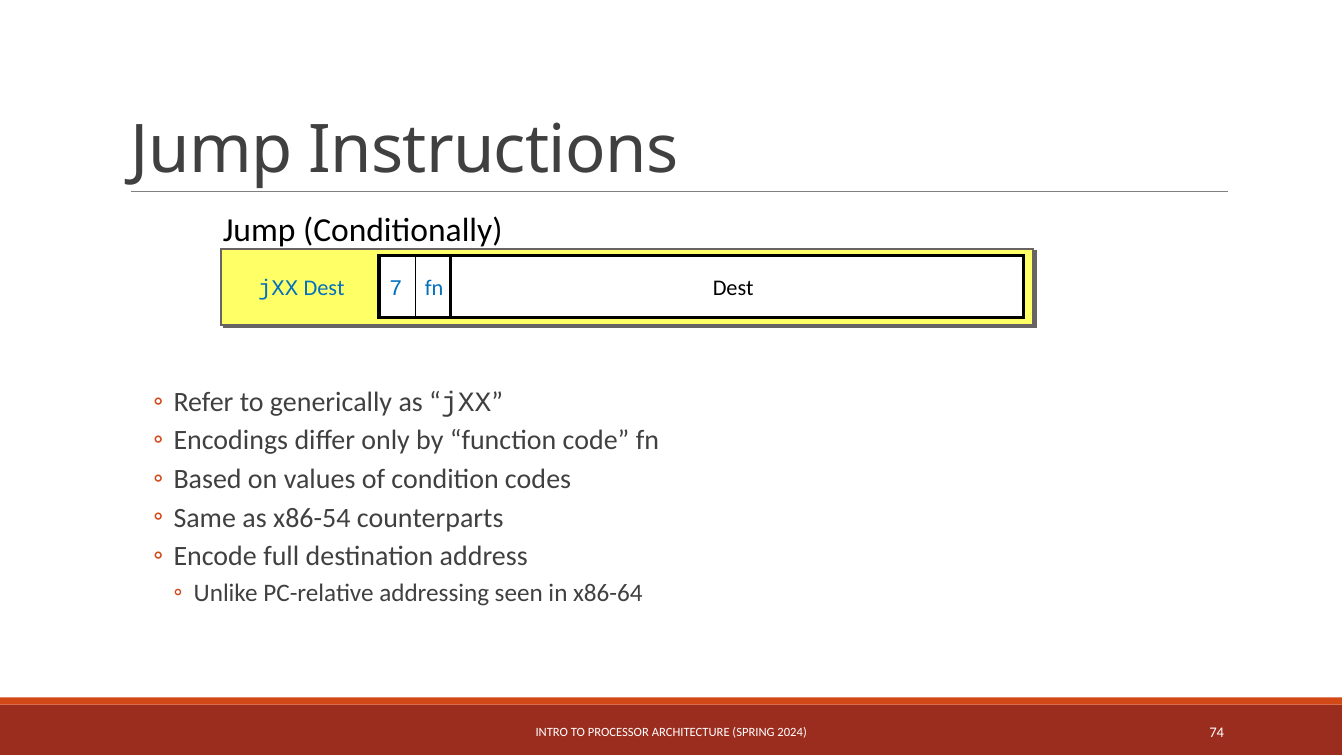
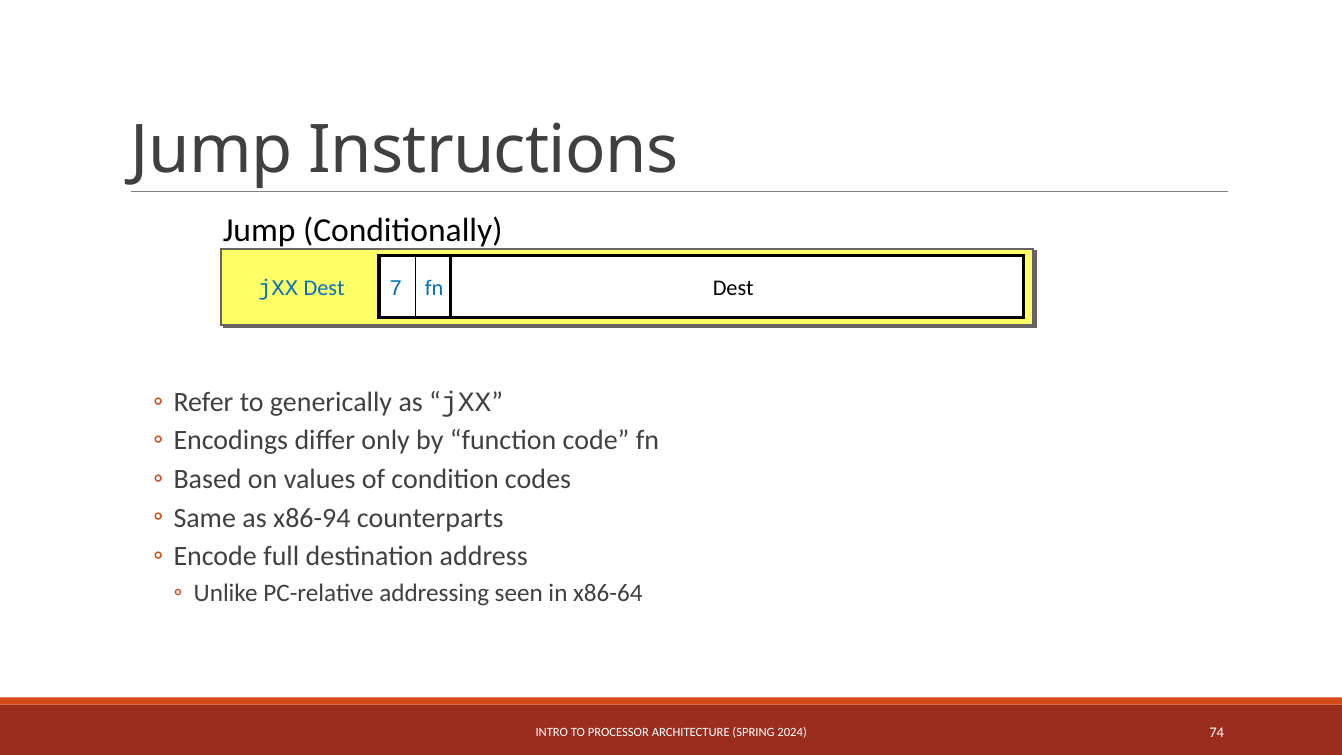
x86-54: x86-54 -> x86-94 (312, 518)
